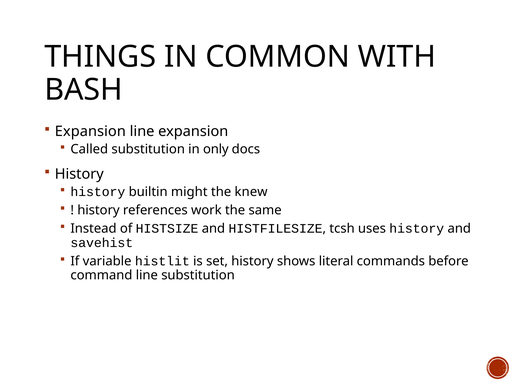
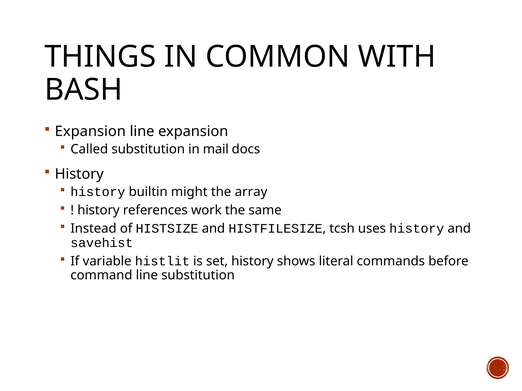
only: only -> mail (216, 149)
knew: knew -> array (251, 192)
